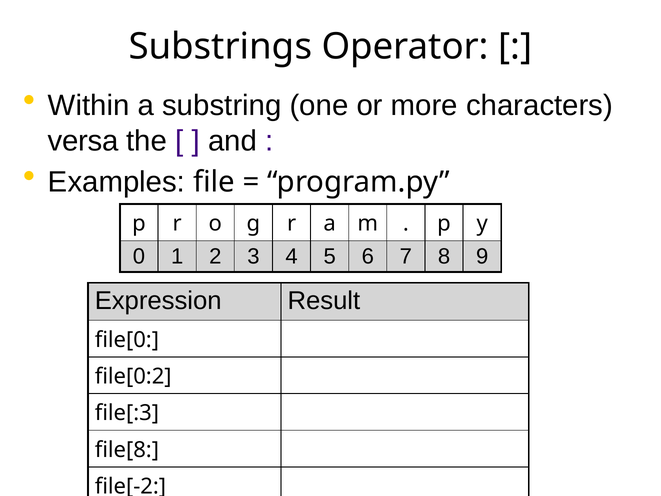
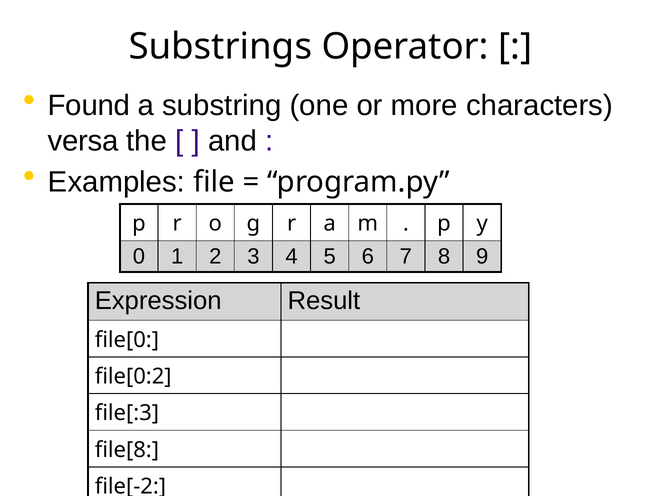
Within: Within -> Found (89, 106)
